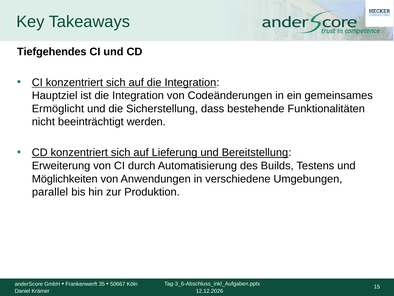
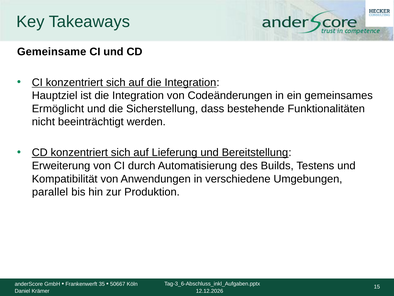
Tiefgehendes: Tiefgehendes -> Gemeinsame (52, 52)
Möglichkeiten: Möglichkeiten -> Kompatibilität (65, 179)
